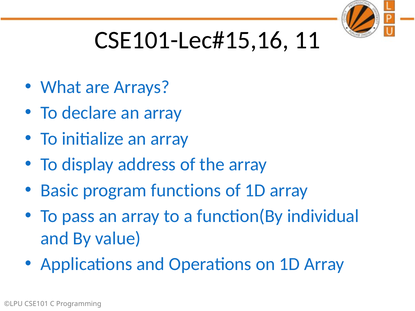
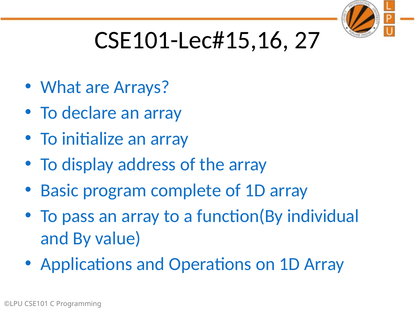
11: 11 -> 27 (307, 40)
functions: functions -> complete (186, 190)
